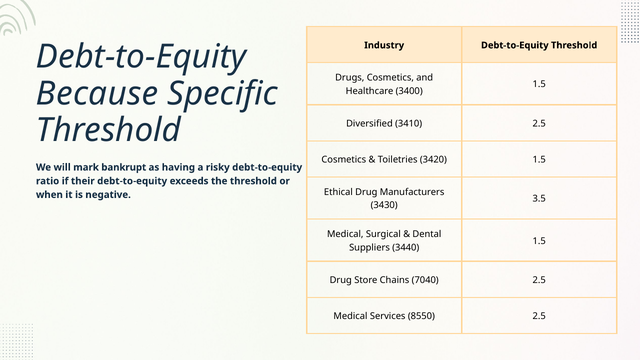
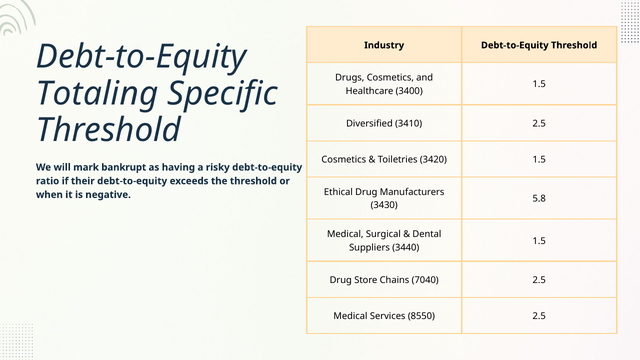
Because: Because -> Totaling (97, 94)
3.5: 3.5 -> 5.8 (539, 199)
